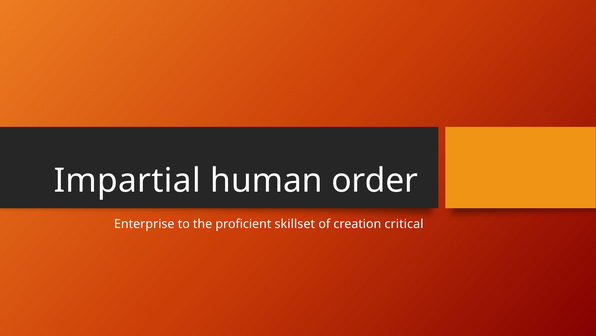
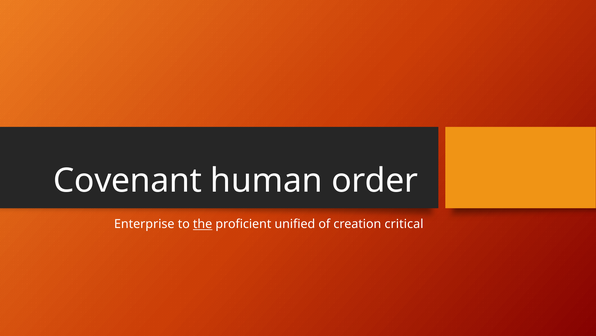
Impartial: Impartial -> Covenant (128, 180)
the underline: none -> present (203, 224)
skillset: skillset -> unified (295, 224)
